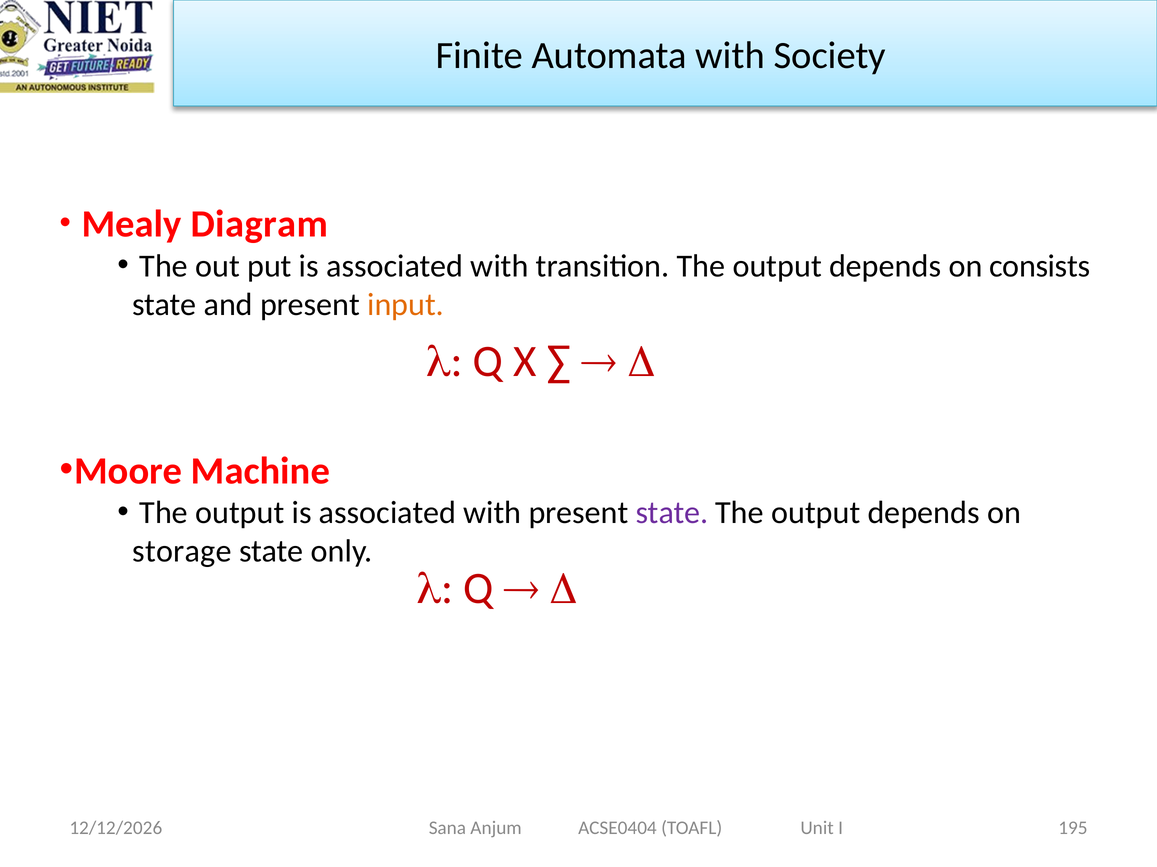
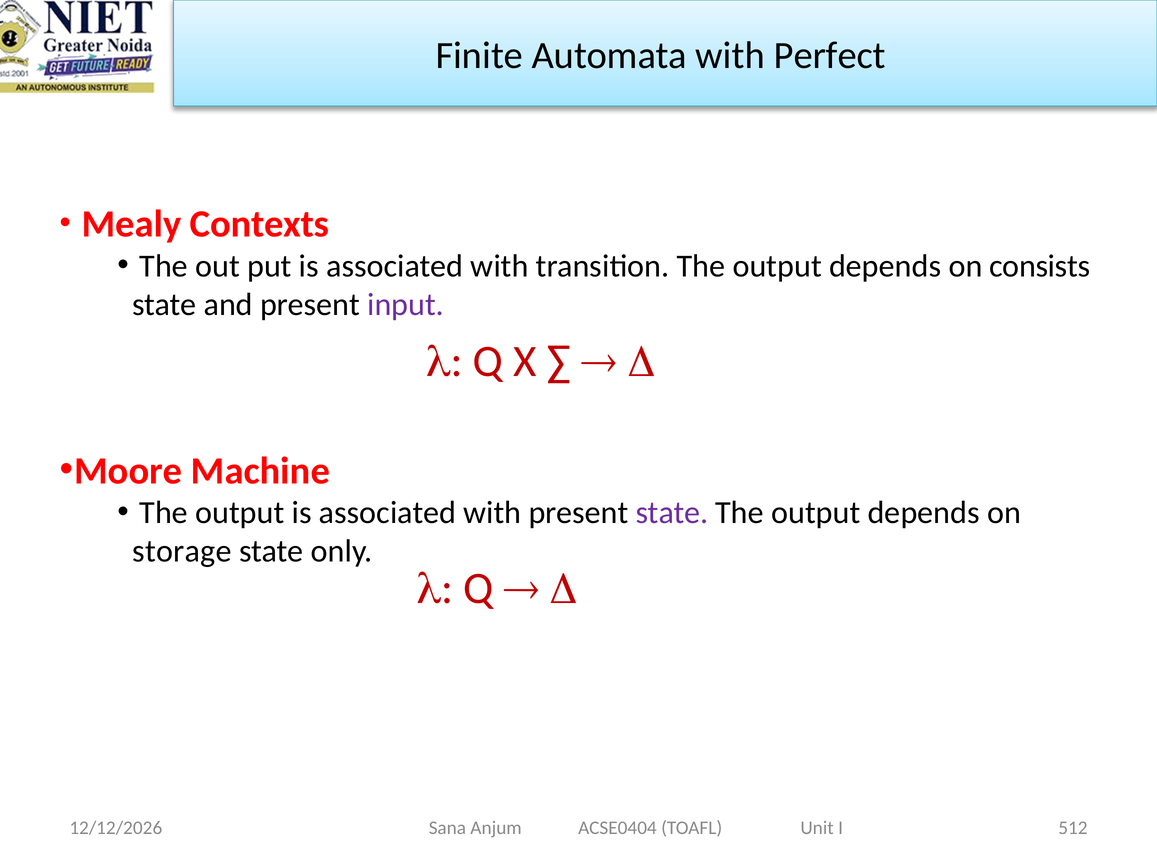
Society: Society -> Perfect (830, 56)
Diagram: Diagram -> Contexts (260, 224)
input colour: orange -> purple (406, 305)
195: 195 -> 512 (1073, 829)
